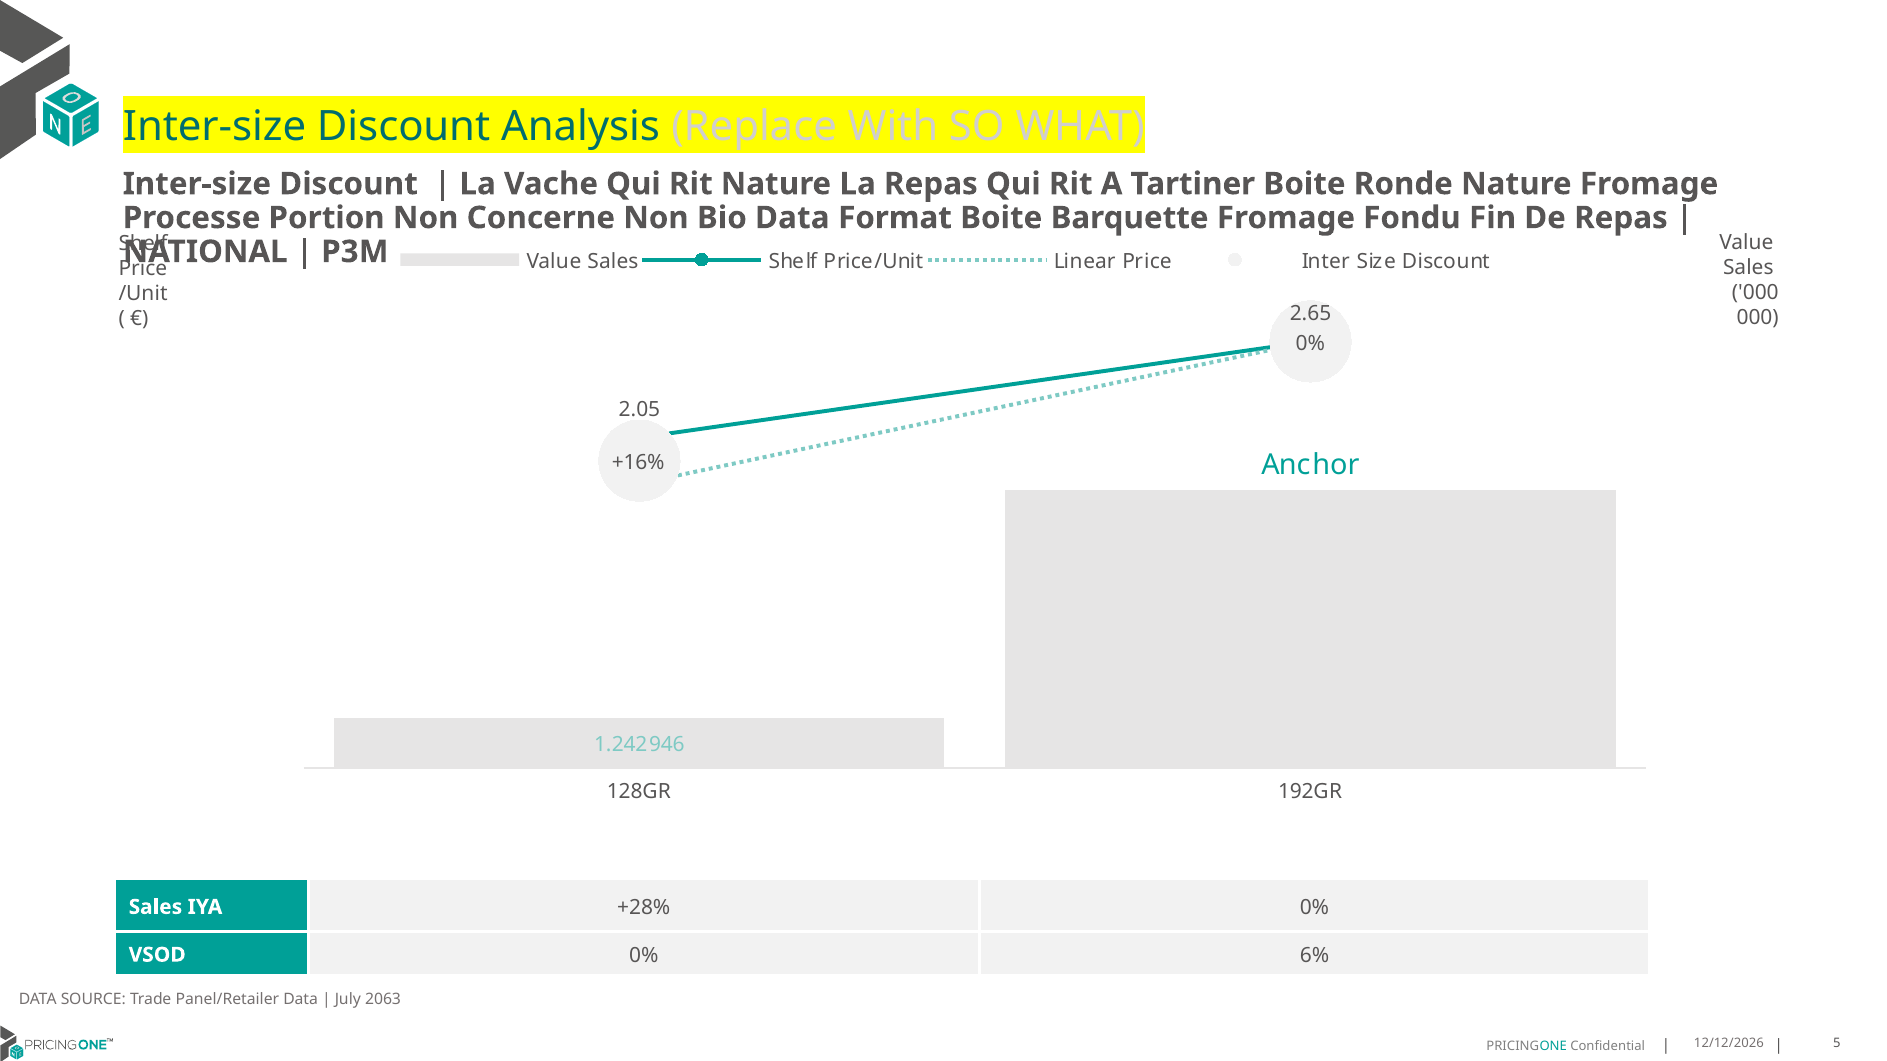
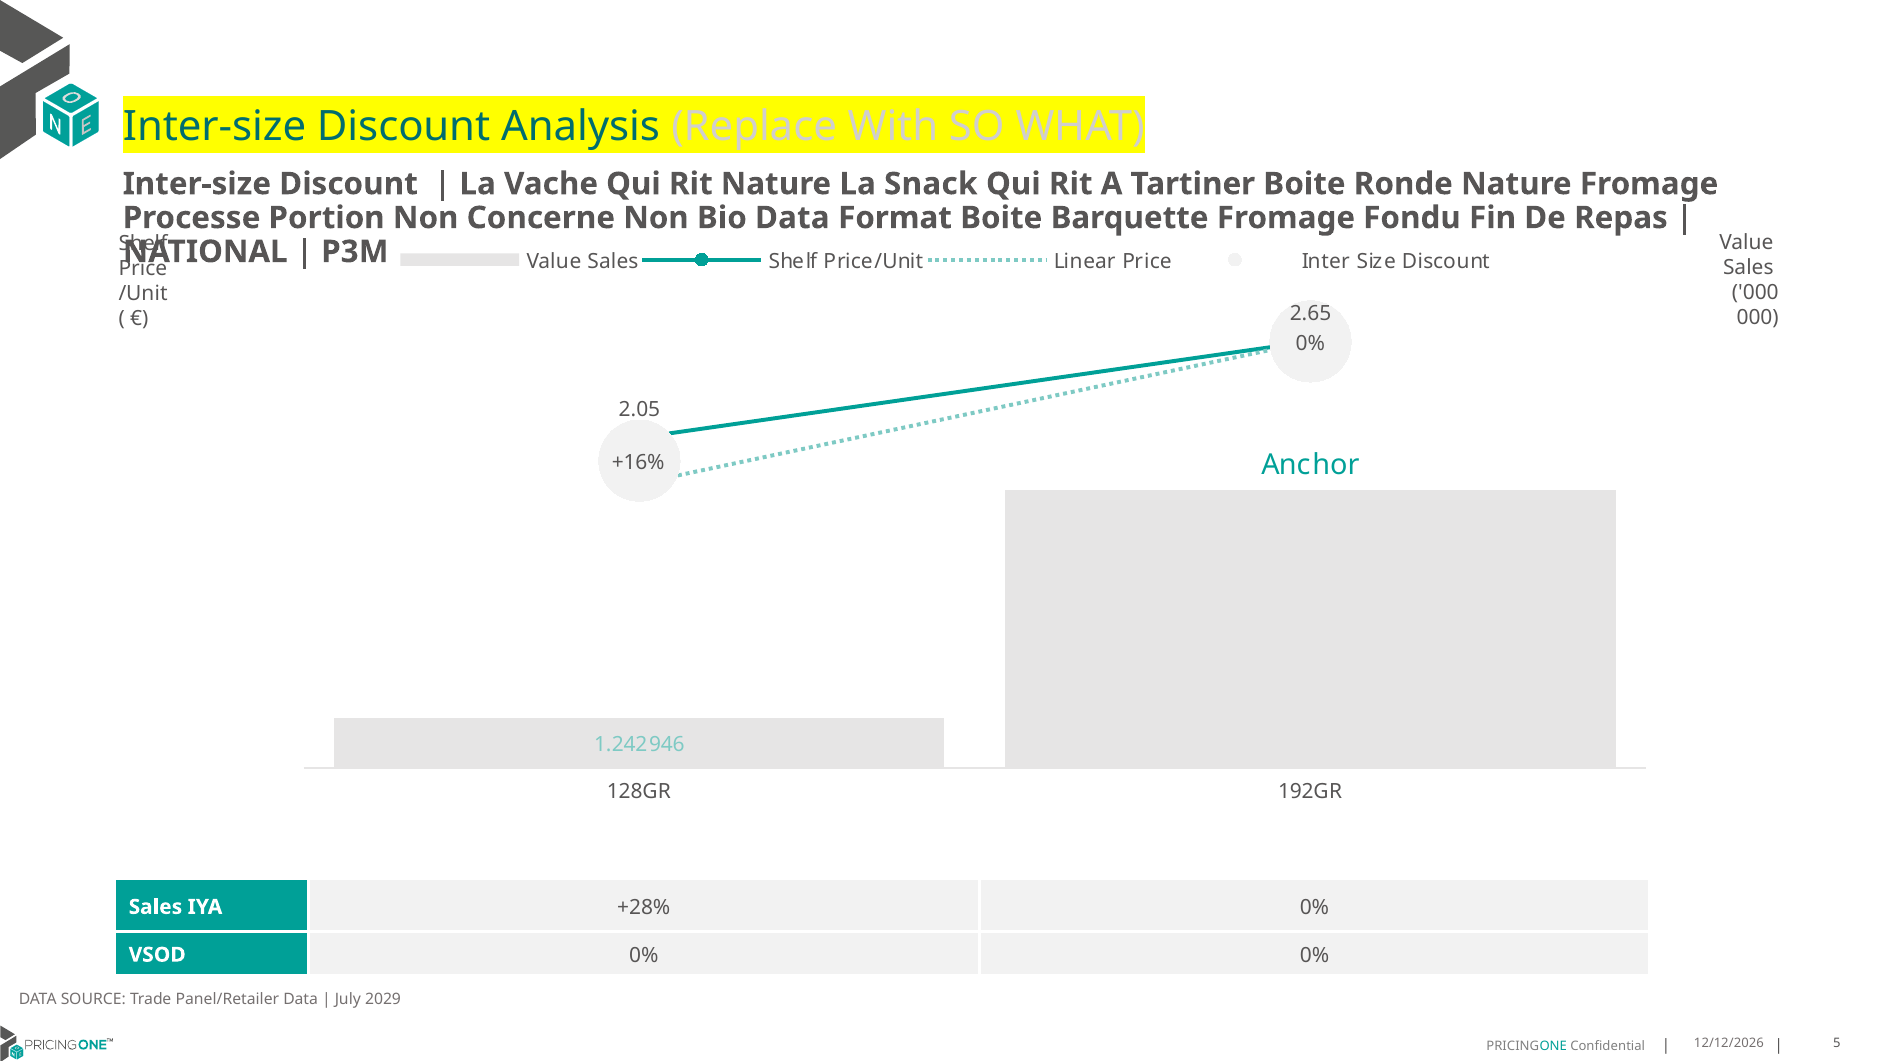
La Repas: Repas -> Snack (931, 184)
0% 6%: 6% -> 0% (1314, 956)
2063: 2063 -> 2029 (383, 1000)
